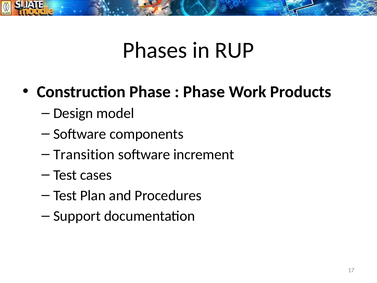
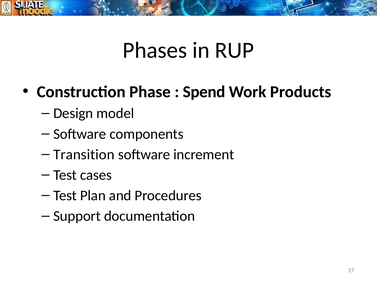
Phase: Phase -> Spend (204, 92)
